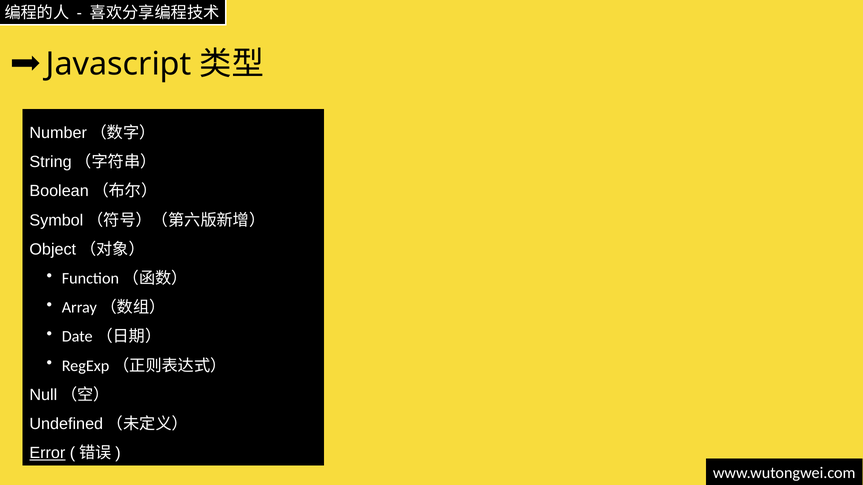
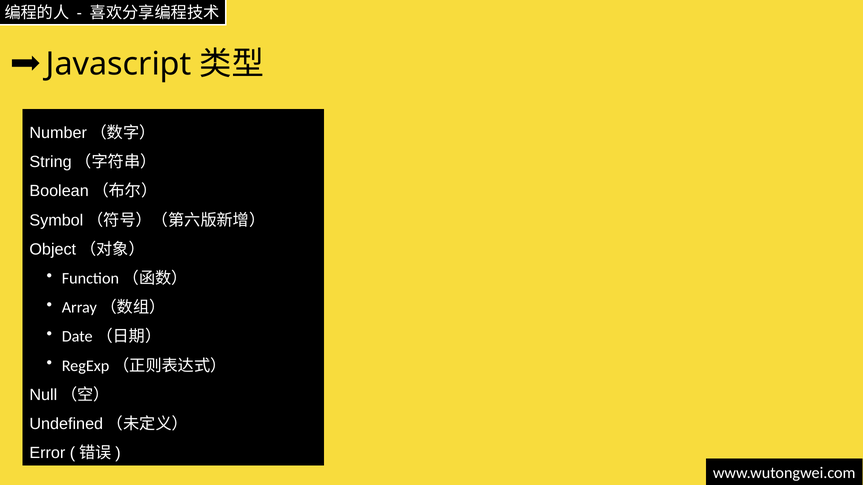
Error underline: present -> none (47, 453)
